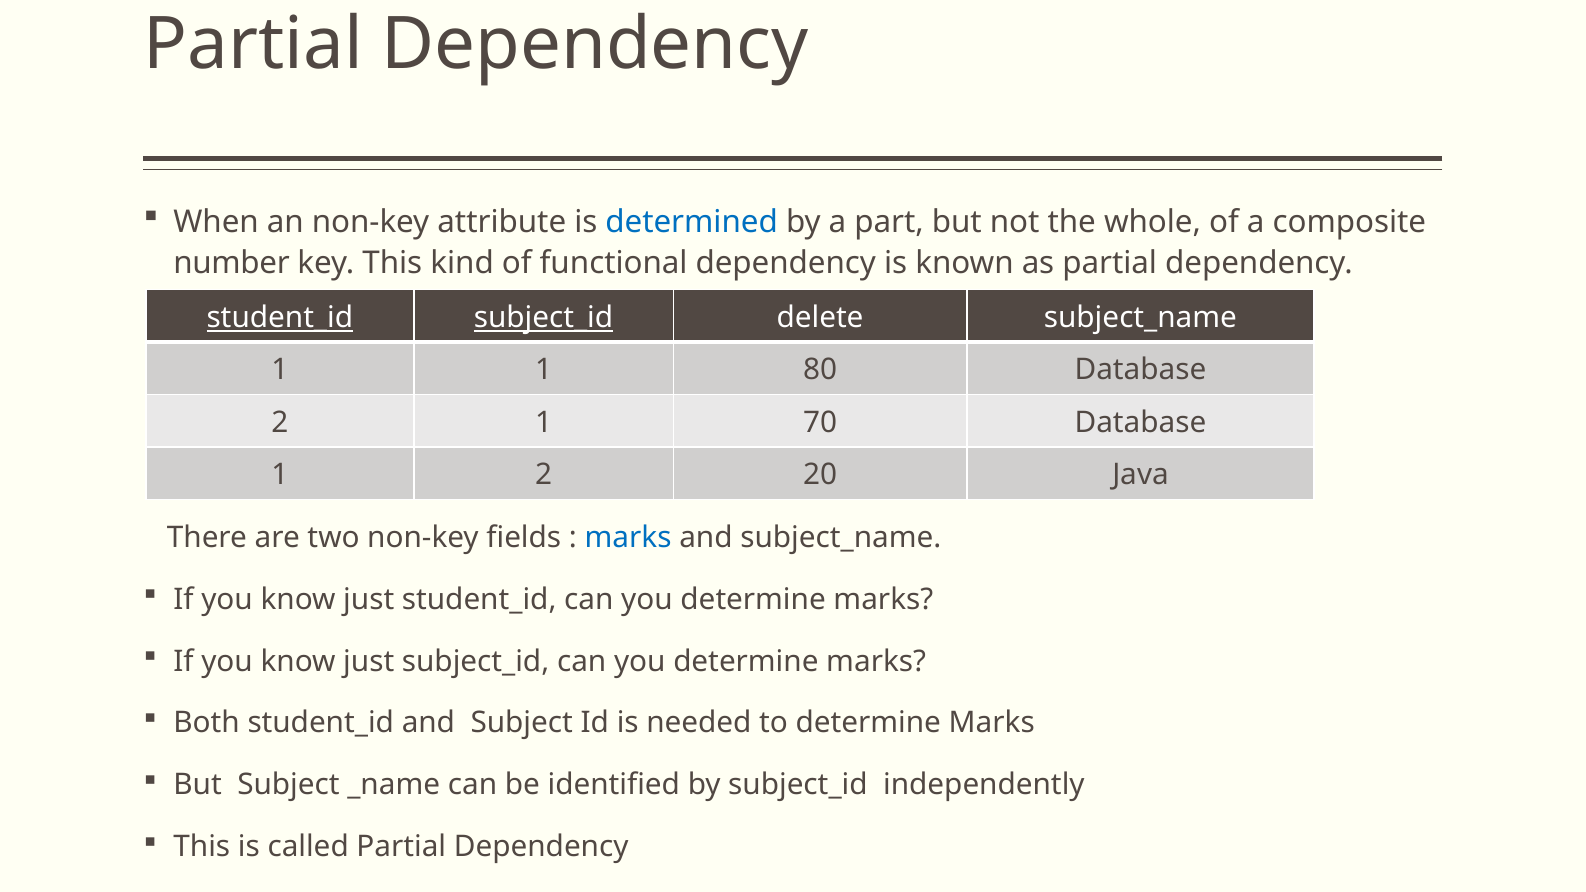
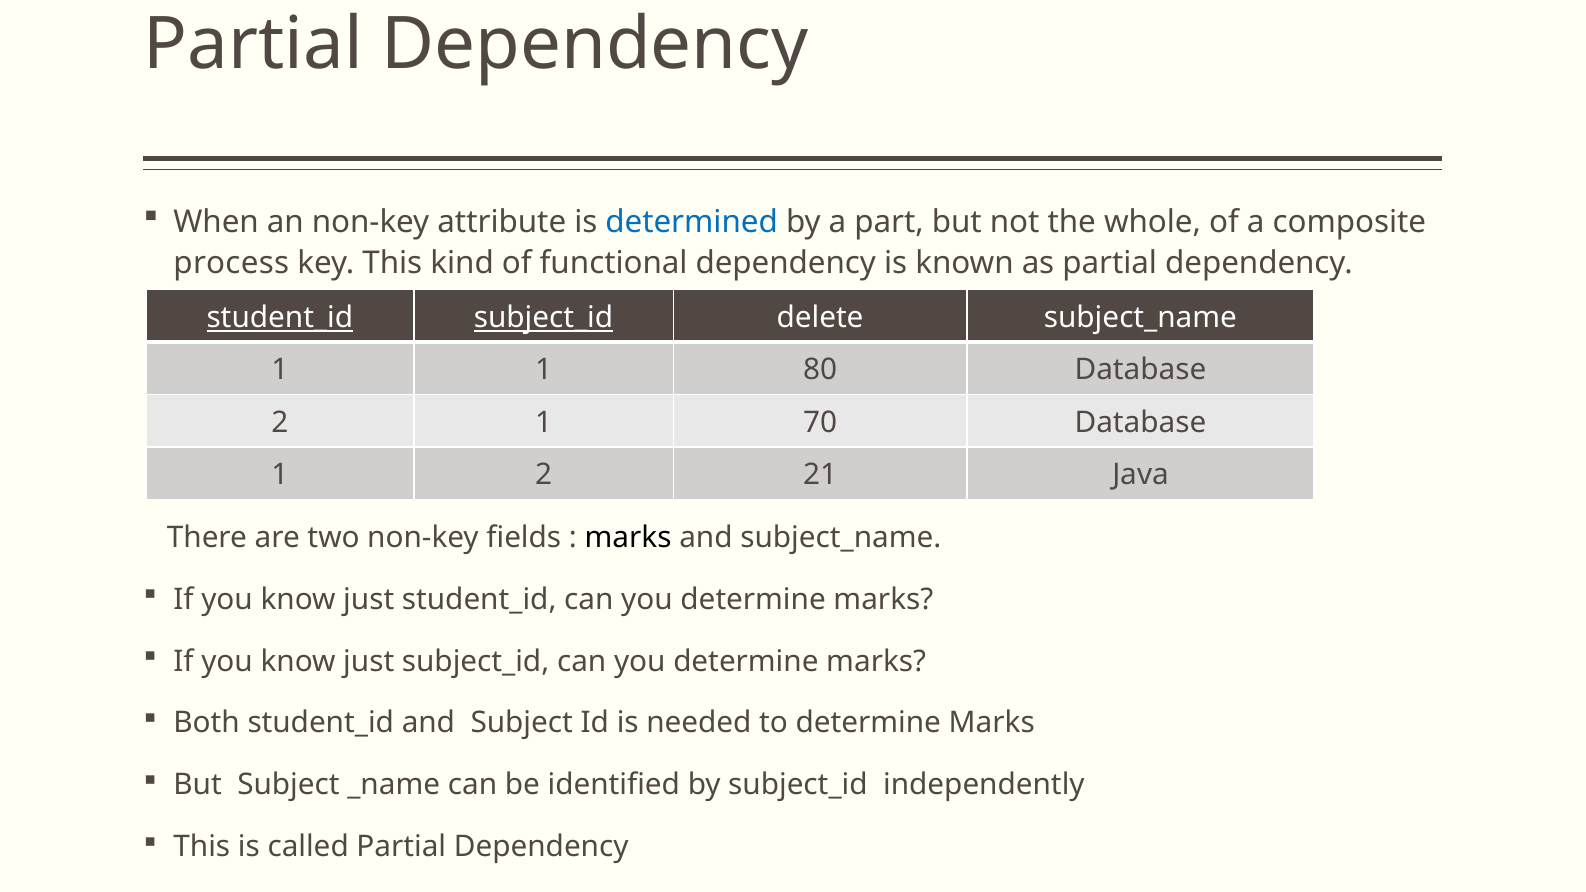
number: number -> process (231, 263)
20: 20 -> 21 (820, 475)
marks colour: blue -> black (628, 538)
